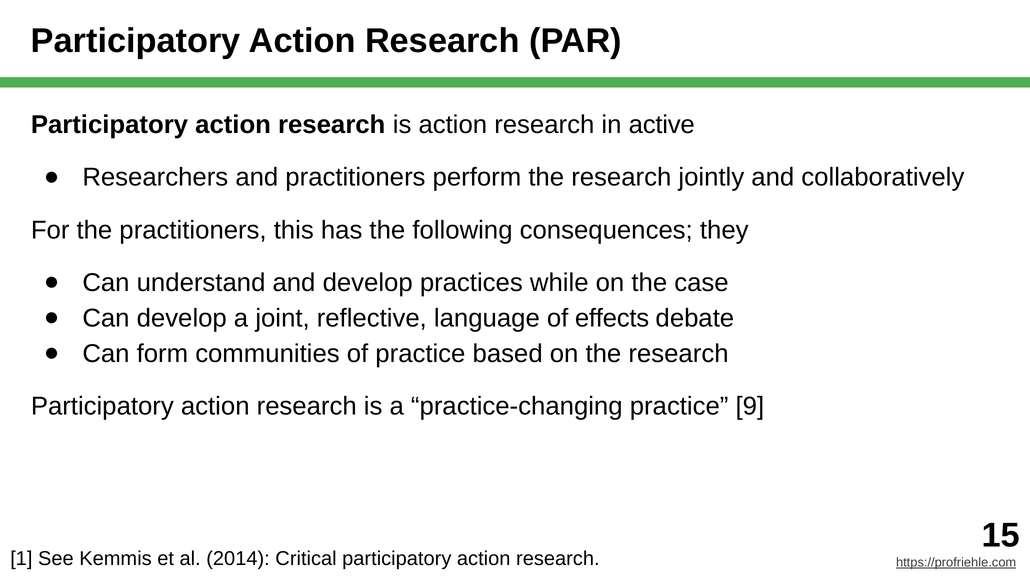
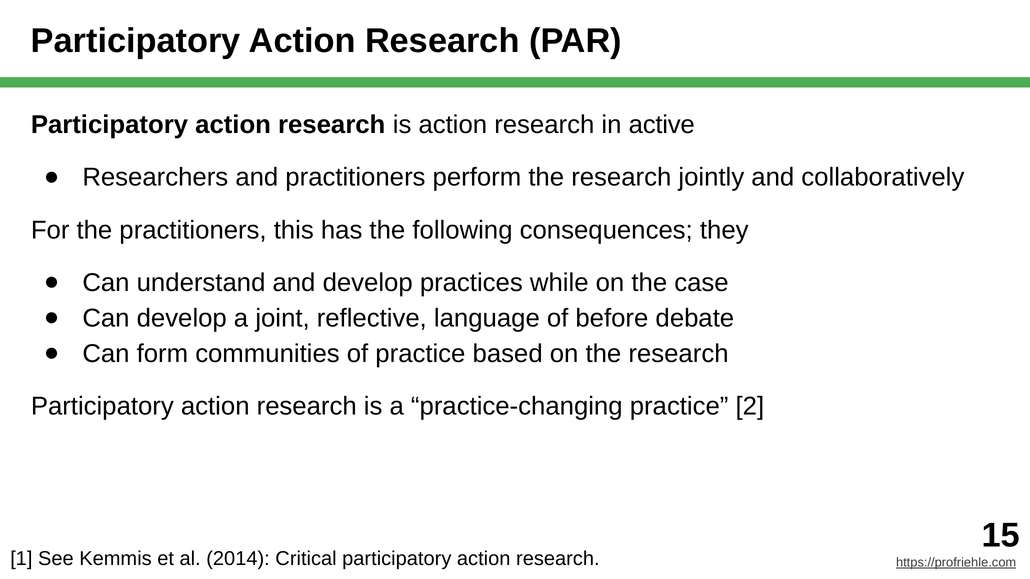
effects: effects -> before (612, 318)
9: 9 -> 2 (750, 407)
